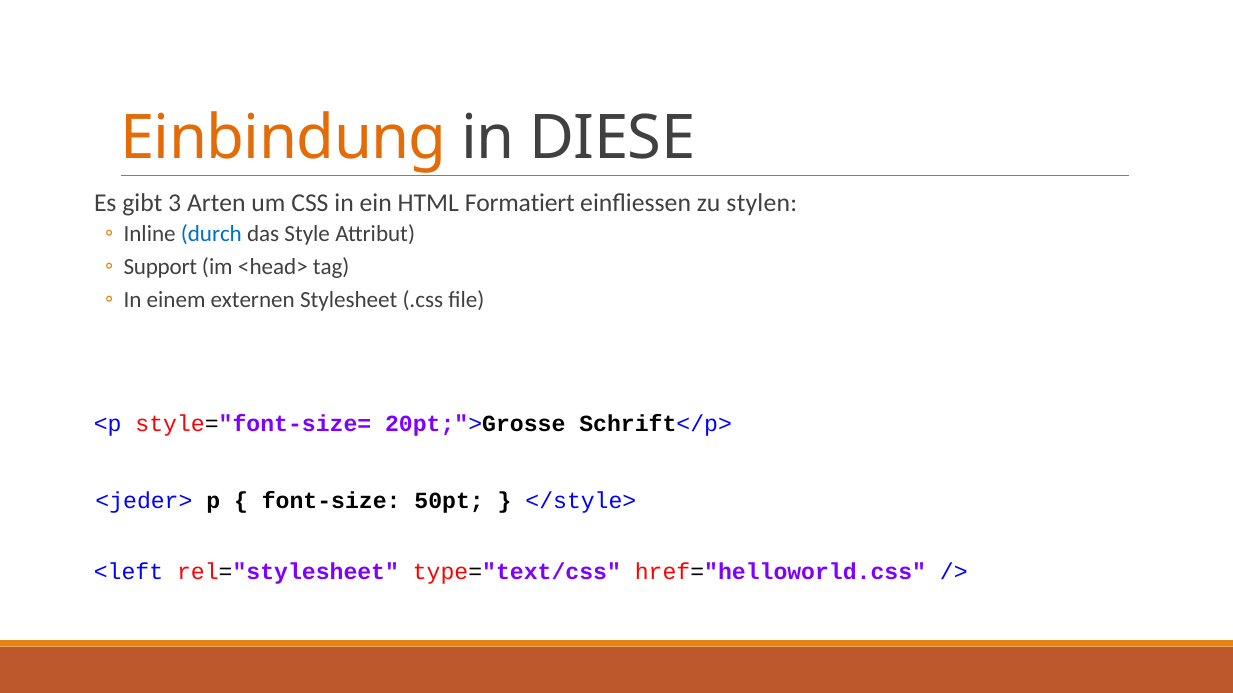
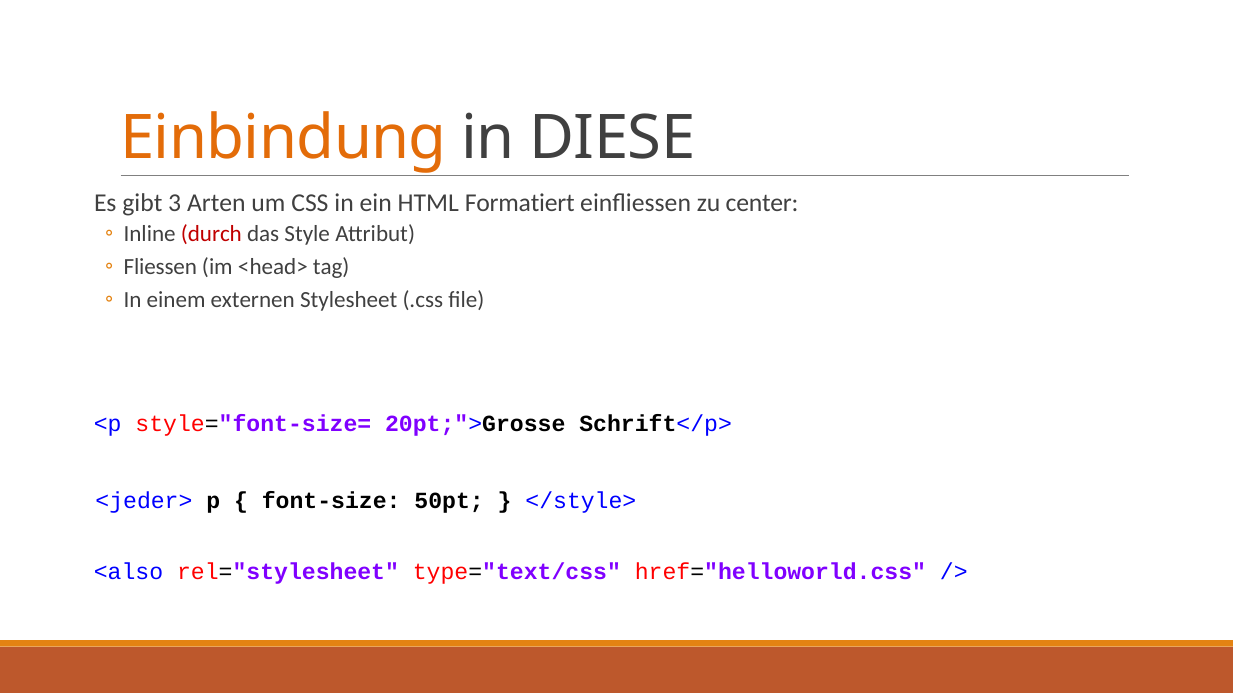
stylen: stylen -> center (762, 203)
durch colour: blue -> red (211, 235)
Support: Support -> Fliessen (160, 267)
<left: <left -> <also (128, 572)
